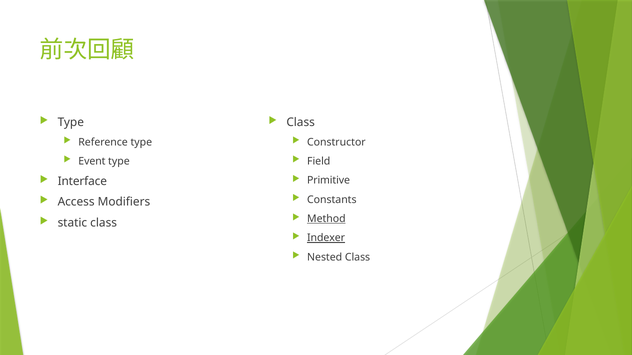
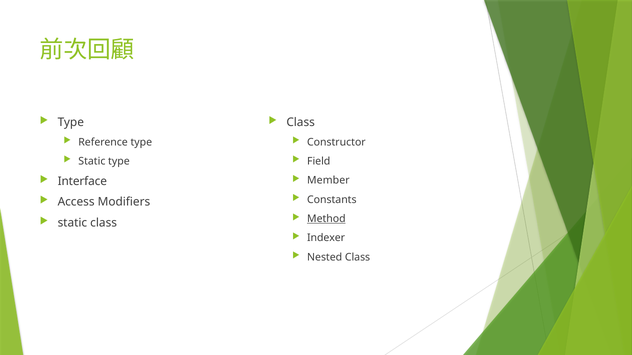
Event: Event -> Static (92, 161)
Primitive: Primitive -> Member (328, 181)
Indexer underline: present -> none (326, 238)
